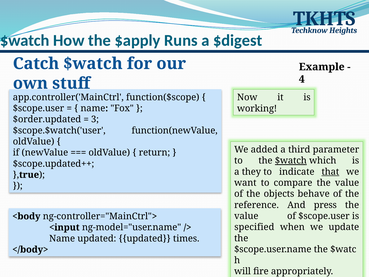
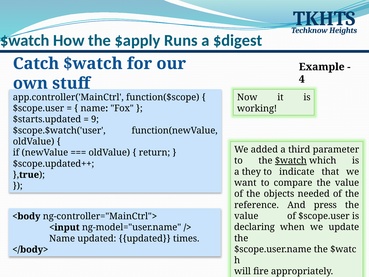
$order.updated: $order.updated -> $starts.updated (47, 119)
3: 3 -> 9 (95, 119)
that underline: present -> none (330, 172)
behave: behave -> needed (314, 194)
specified: specified -> declaring (254, 227)
